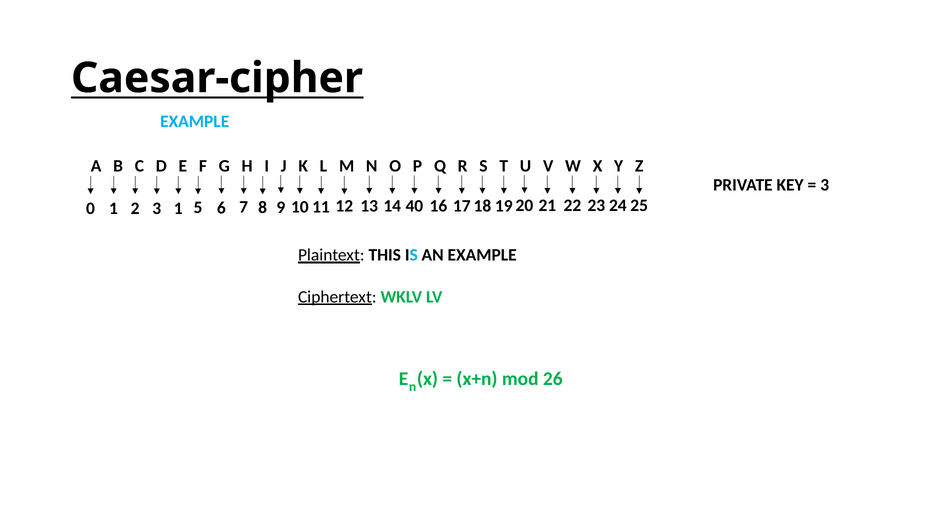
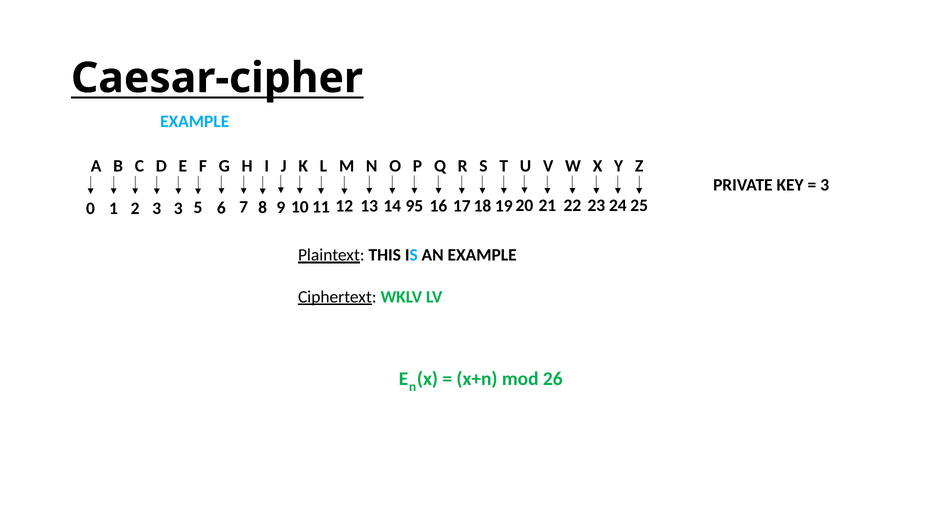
3 1: 1 -> 3 (178, 209)
40: 40 -> 95 (414, 206)
